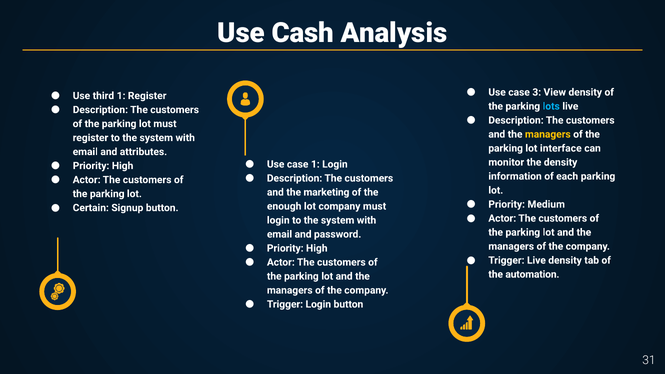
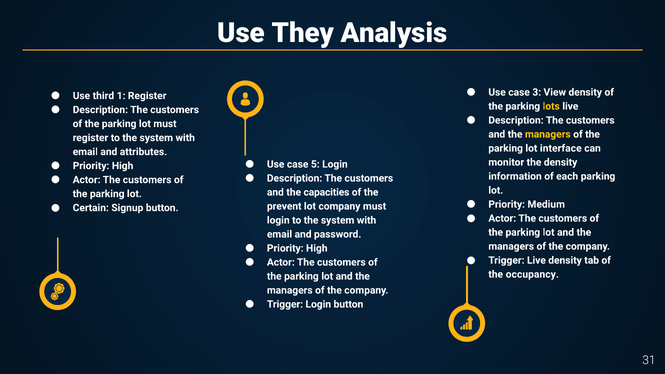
Cash: Cash -> They (303, 33)
lots colour: light blue -> yellow (551, 106)
case 1: 1 -> 5 (315, 164)
marketing: marketing -> capacities (326, 192)
enough: enough -> prevent (284, 206)
automation: automation -> occupancy (532, 274)
